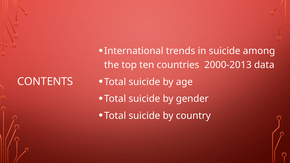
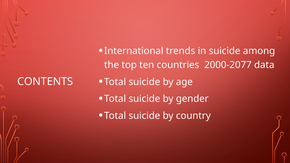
2000-2013: 2000-2013 -> 2000-2077 (228, 65)
